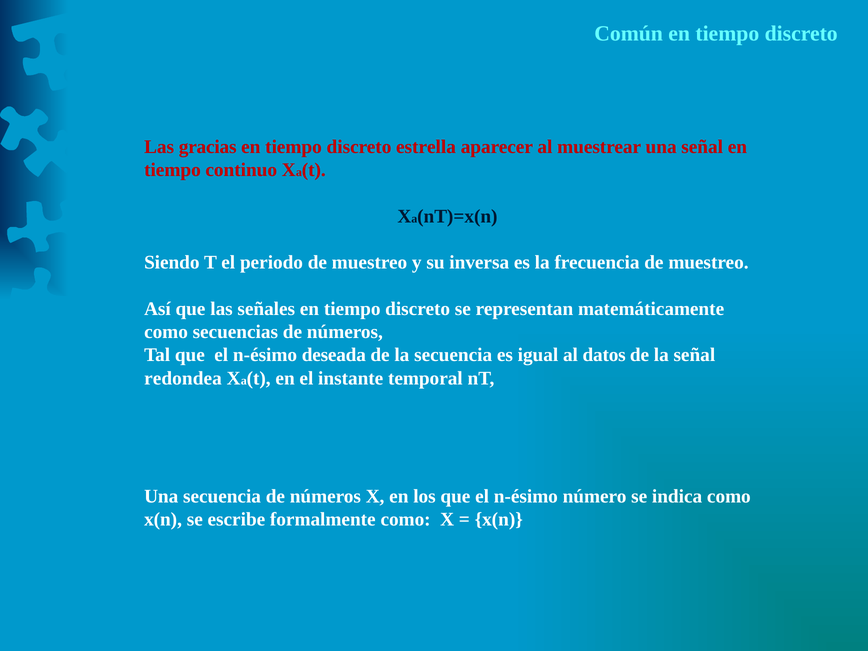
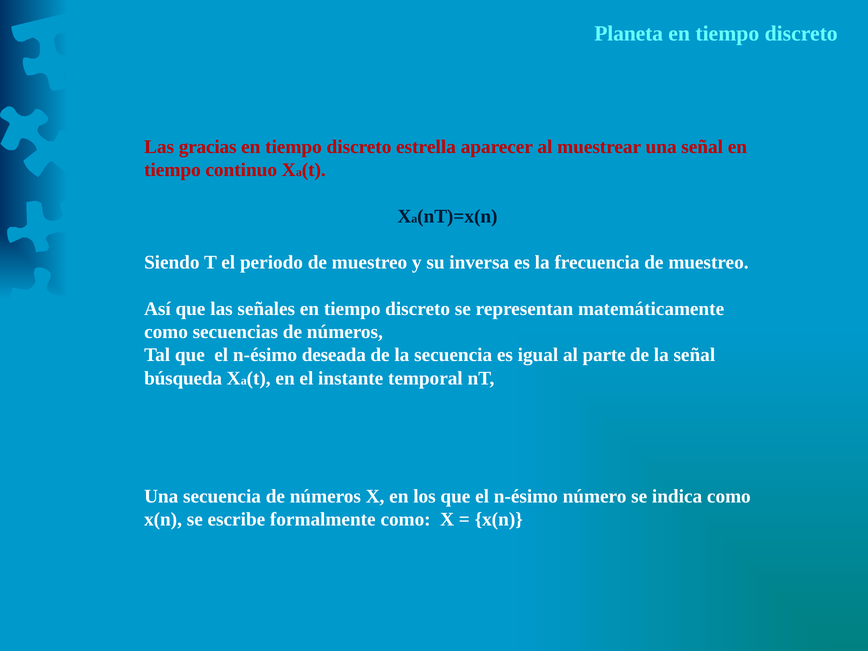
Común: Común -> Planeta (629, 34)
datos: datos -> parte (604, 355)
redondea: redondea -> búsqueda (183, 378)
